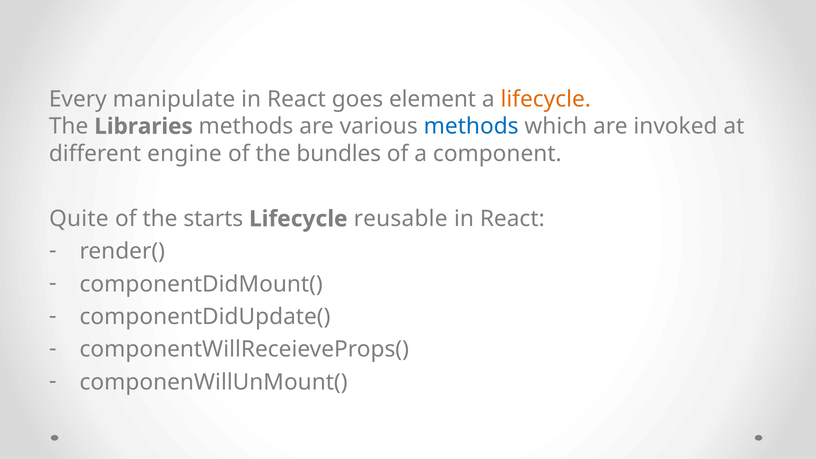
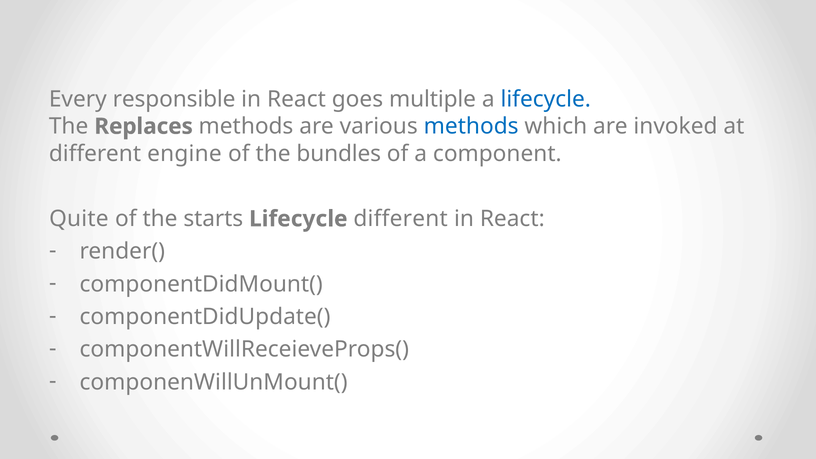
manipulate: manipulate -> responsible (174, 99)
element: element -> multiple (433, 99)
lifecycle colour: orange -> blue (546, 99)
Libraries: Libraries -> Replaces (144, 126)
Lifecycle reusable: reusable -> different (401, 219)
